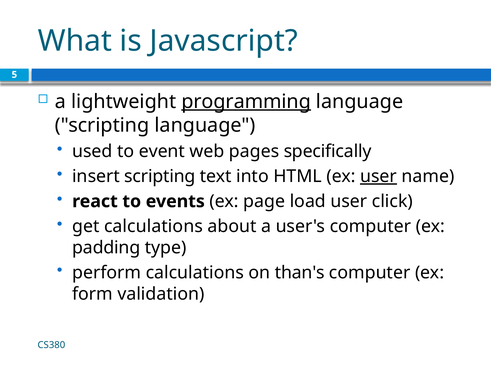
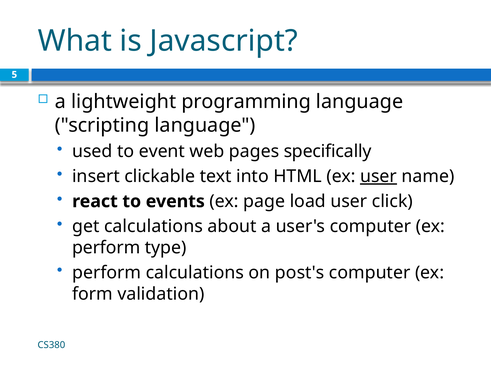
programming underline: present -> none (246, 102)
insert scripting: scripting -> clickable (160, 176)
padding: padding -> perform (106, 248)
than's: than's -> post's (300, 273)
